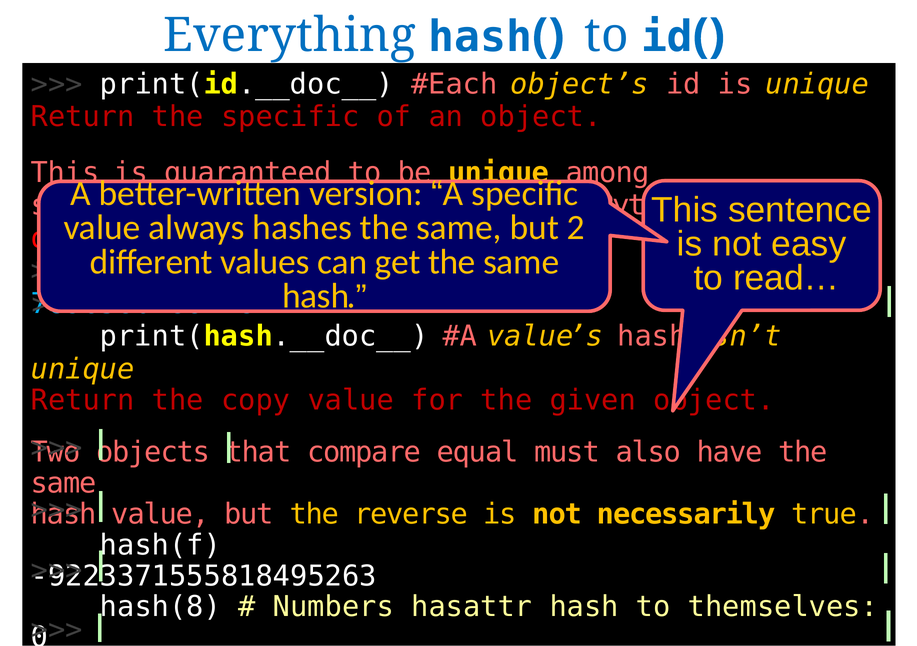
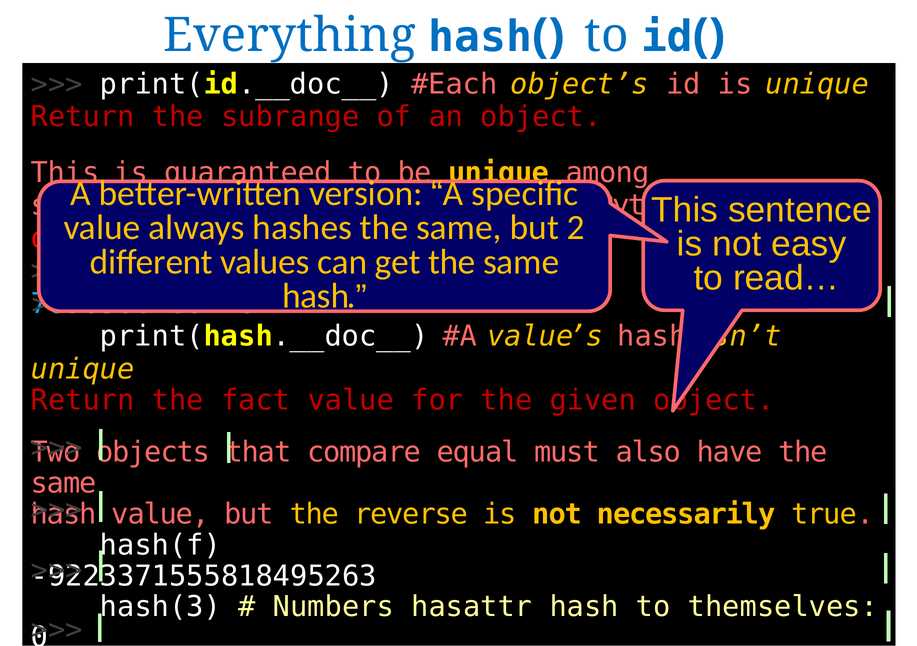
the specific: specific -> subrange (290, 117)
copy: copy -> fact (256, 401)
hash(8: hash(8 -> hash(3 (160, 607)
